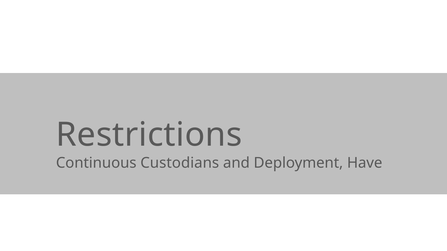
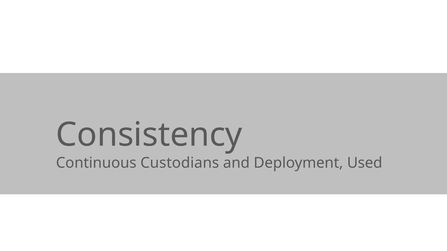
Restrictions: Restrictions -> Consistency (149, 135)
Have: Have -> Used (365, 163)
